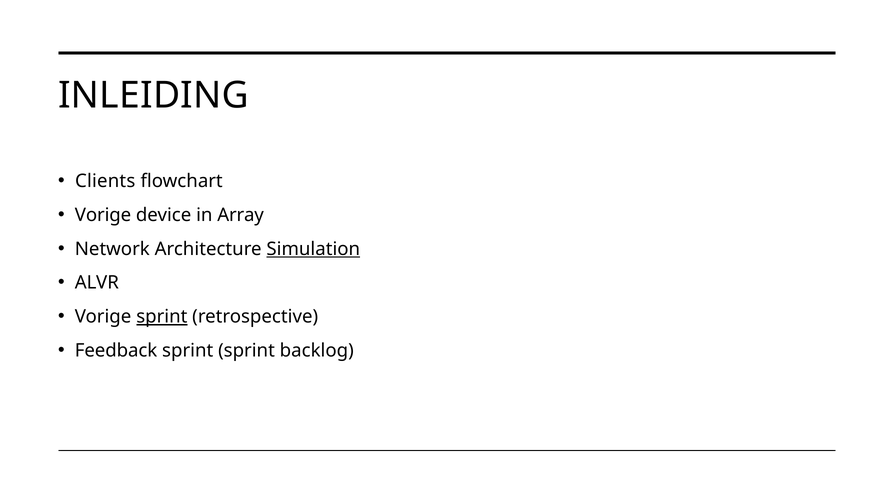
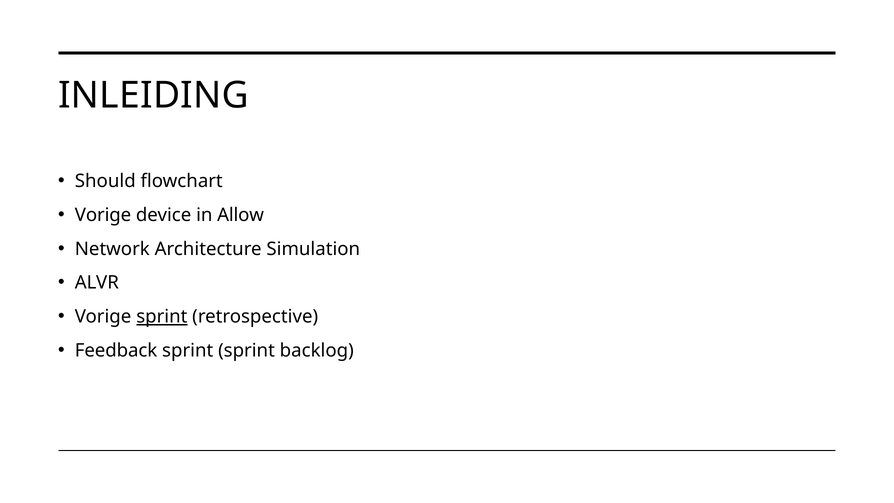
Clients: Clients -> Should (105, 181)
Array: Array -> Allow (241, 215)
Simulation underline: present -> none (313, 249)
